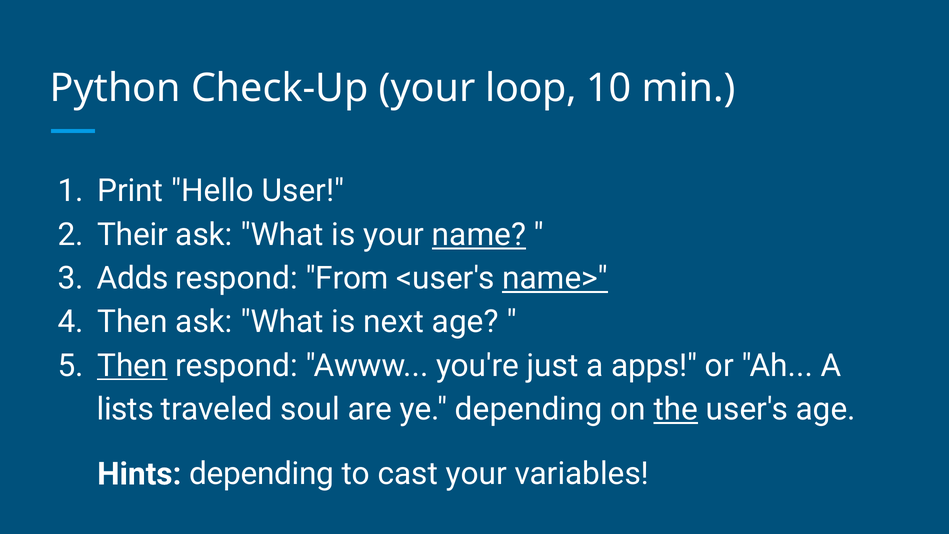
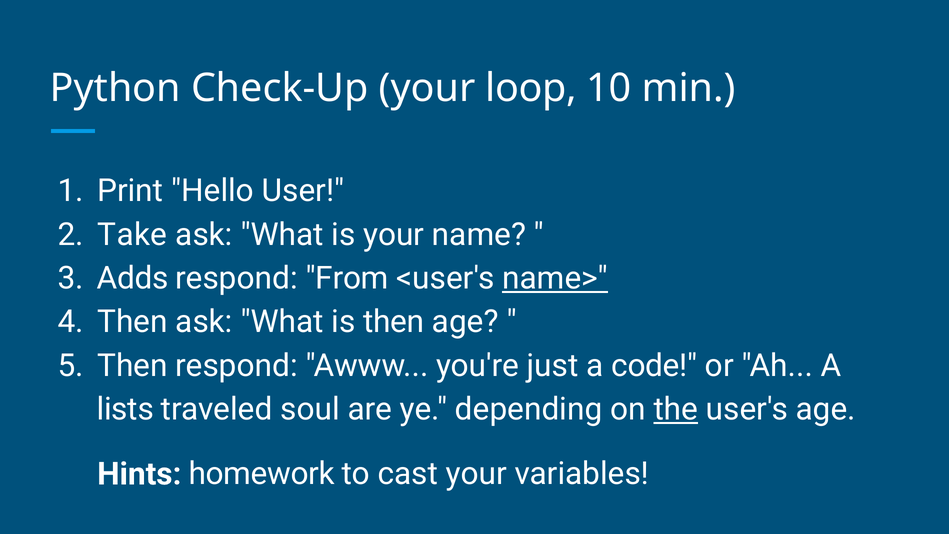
Their: Their -> Take (132, 235)
name underline: present -> none (479, 235)
is next: next -> then (394, 322)
Then underline: present -> none (132, 366)
apps: apps -> code (654, 366)
Hints depending: depending -> homework (262, 474)
